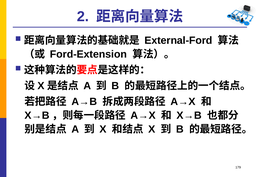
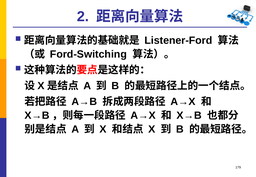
External-Ford: External-Ford -> Listener-Ford (178, 40)
Ford-Extension: Ford-Extension -> Ford-Switching (88, 54)
